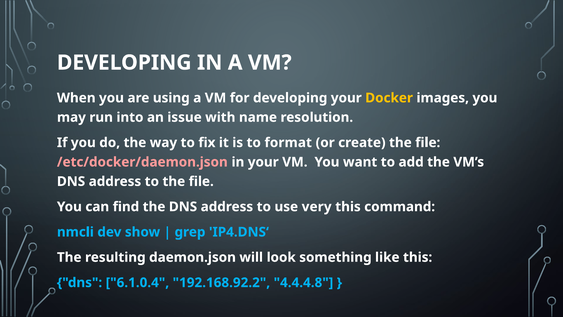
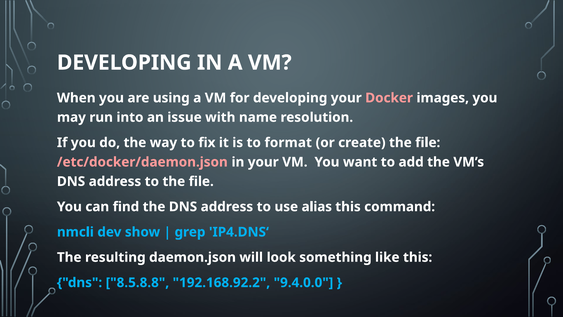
Docker colour: yellow -> pink (389, 98)
very: very -> alias (317, 207)
6.1.0.4: 6.1.0.4 -> 8.5.8.8 (137, 282)
4.4.4.8: 4.4.4.8 -> 9.4.0.0 (303, 282)
